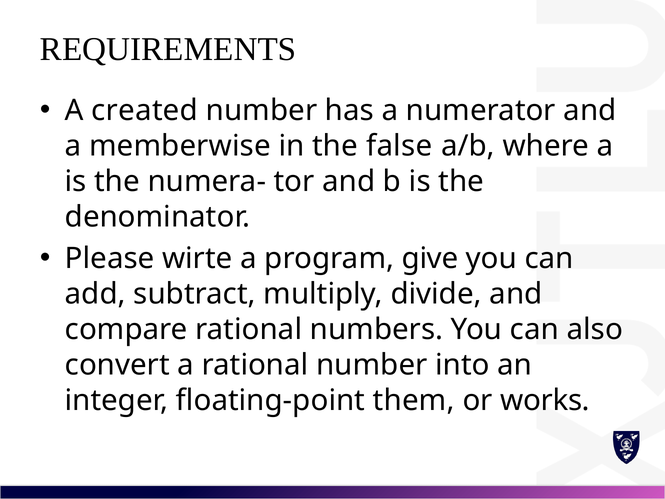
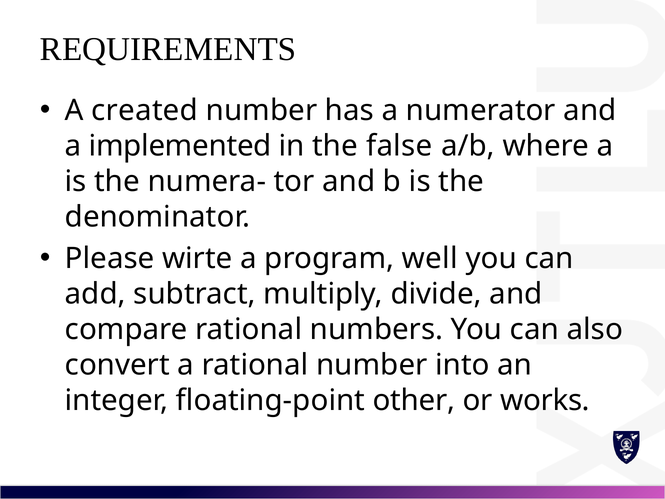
memberwise: memberwise -> implemented (180, 146)
give: give -> well (430, 258)
them: them -> other (414, 400)
